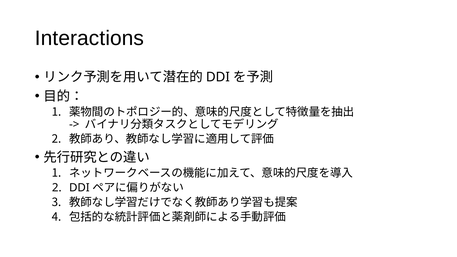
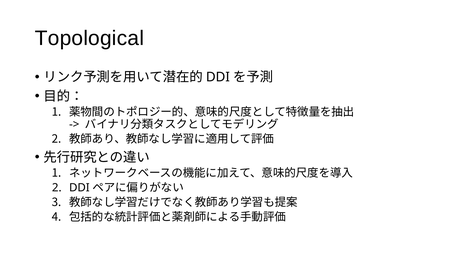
Interactions: Interactions -> Topological (89, 38)
